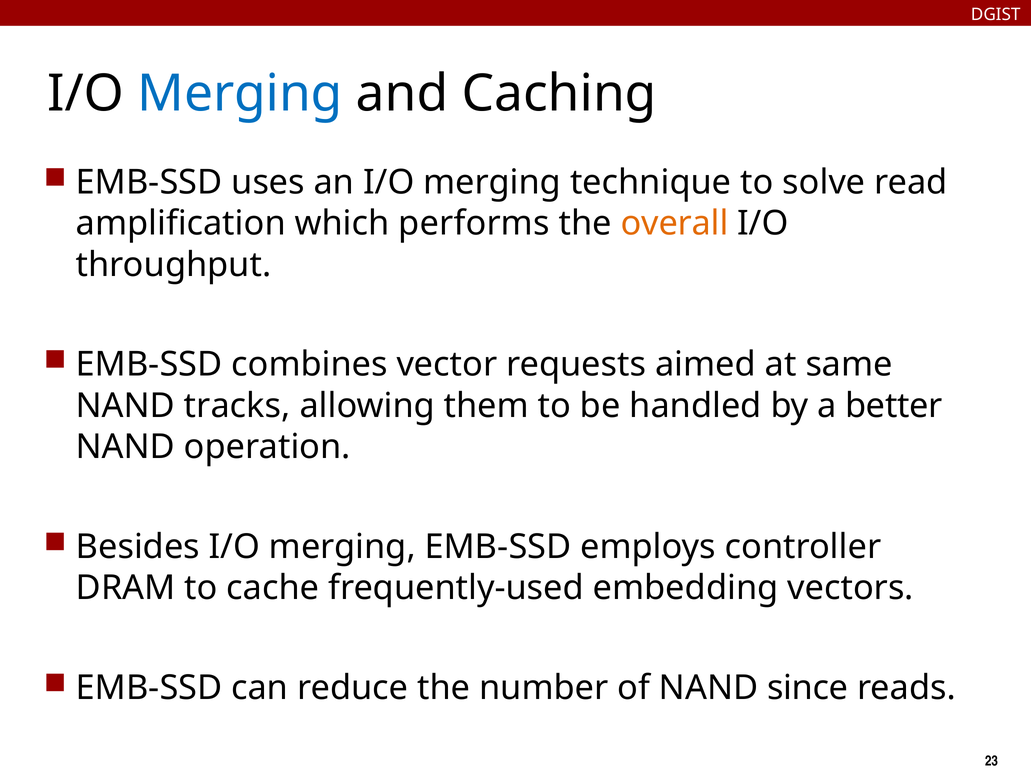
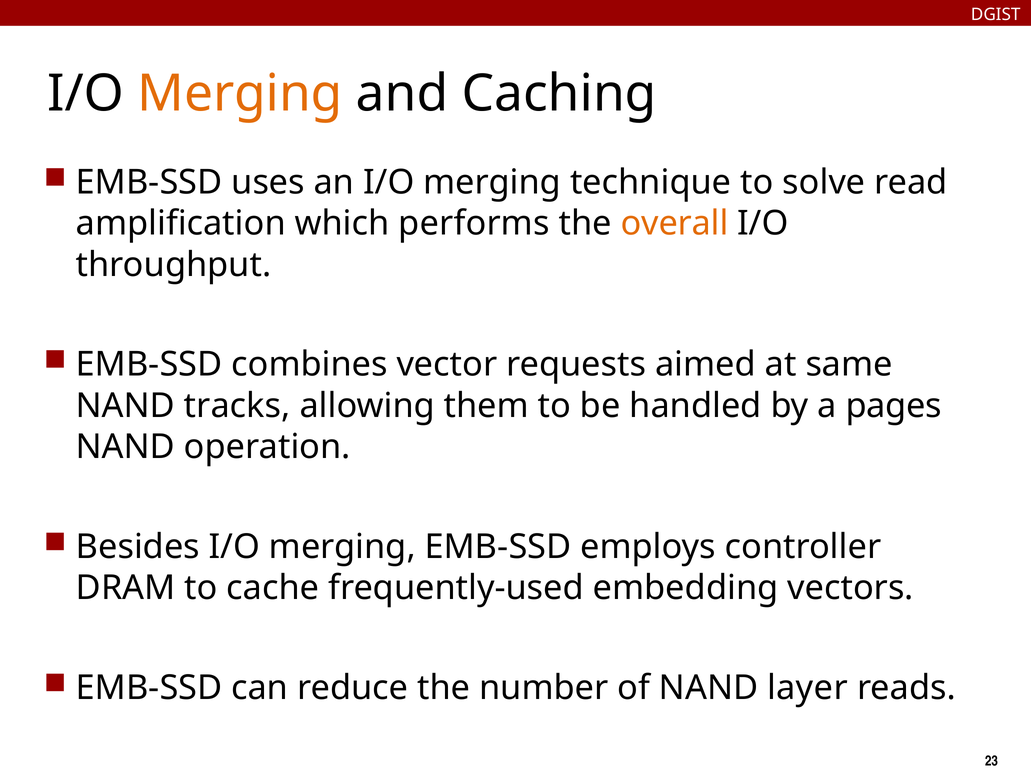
Merging colour: blue -> orange (240, 94)
better: better -> pages (894, 405)
since: since -> layer (807, 687)
